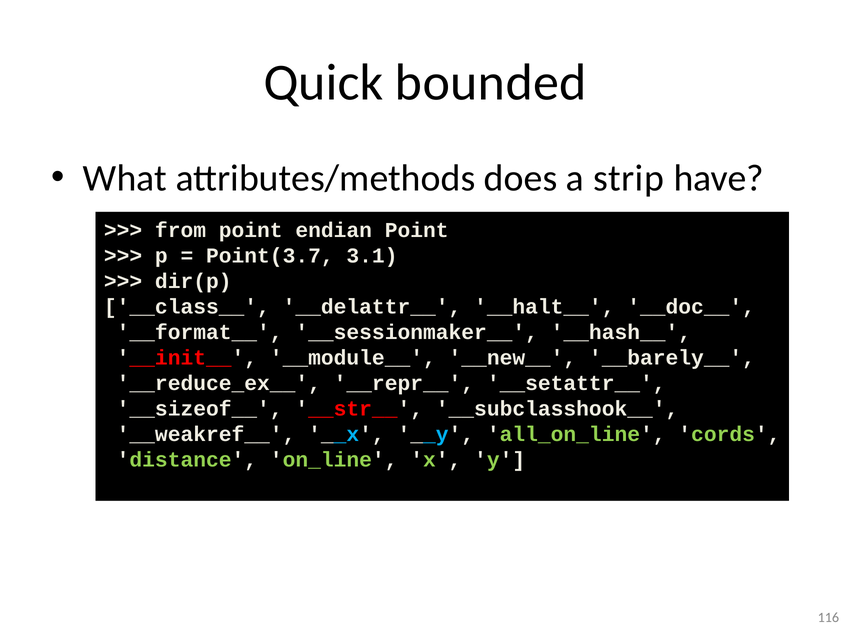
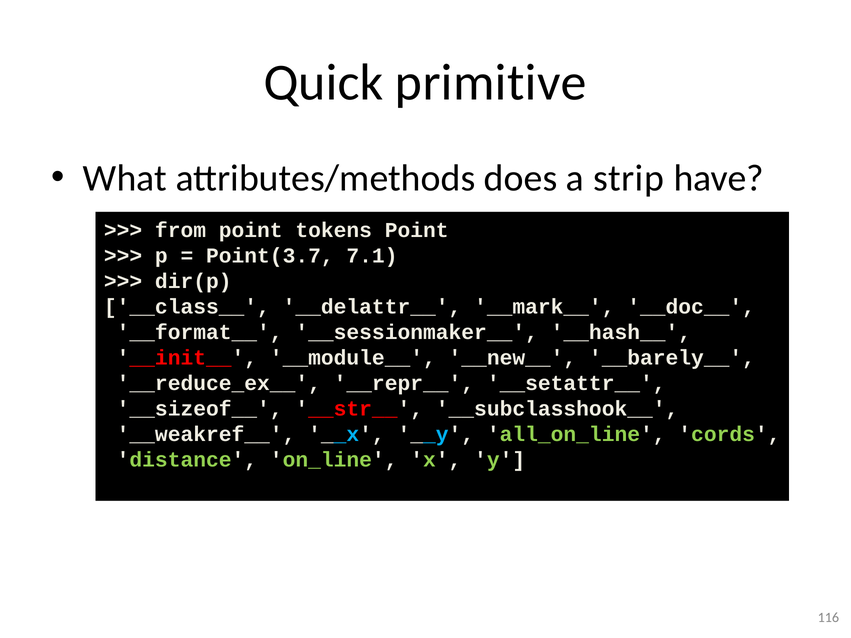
bounded: bounded -> primitive (491, 82)
endian: endian -> tokens (334, 230)
3.1: 3.1 -> 7.1 (372, 256)
__halt__: __halt__ -> __mark__ (544, 307)
